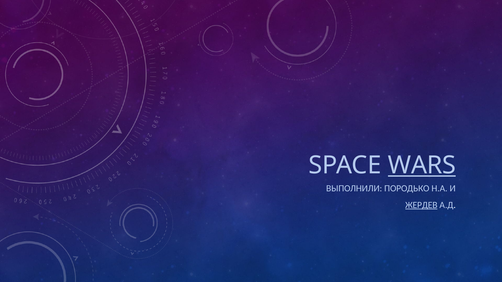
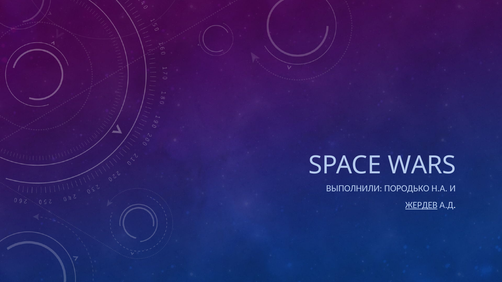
WARS underline: present -> none (422, 165)
